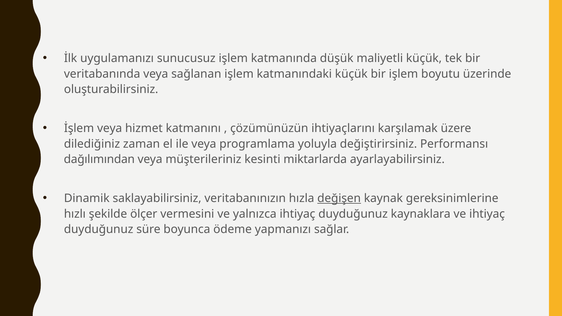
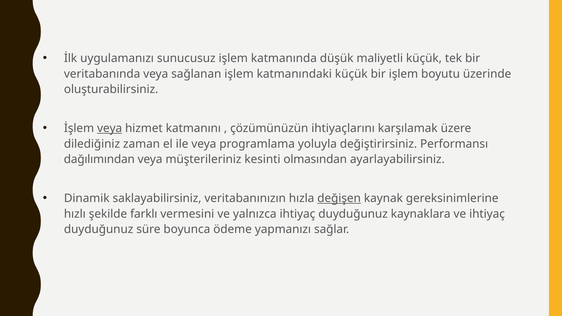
veya underline: none -> present (110, 128)
miktarlarda: miktarlarda -> olmasından (315, 159)
ölçer: ölçer -> farklı (144, 214)
